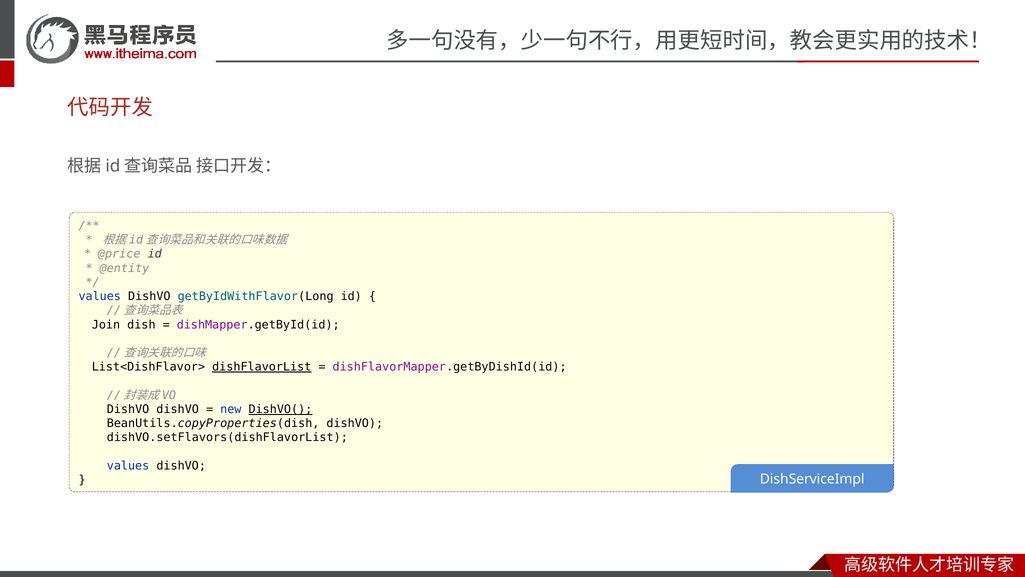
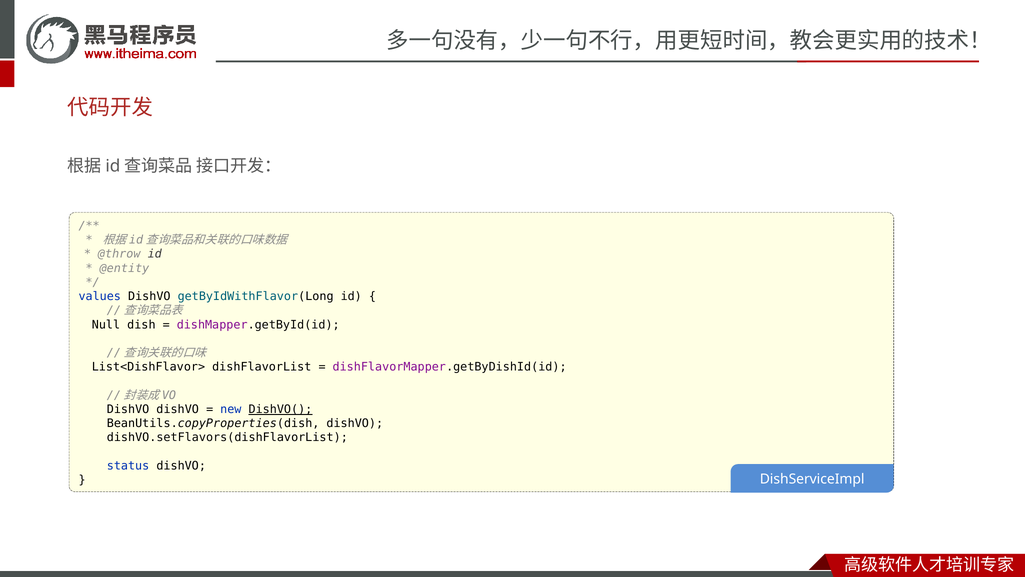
@price: @price -> @throw (119, 254)
Join: Join -> Null (106, 324)
dishFlavorList underline: present -> none (262, 367)
values: values -> status (128, 465)
